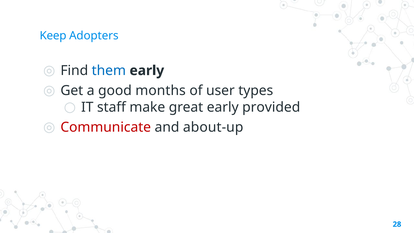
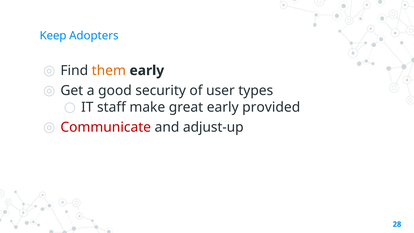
them colour: blue -> orange (109, 71)
months: months -> security (161, 91)
about-up: about-up -> adjust-up (213, 127)
